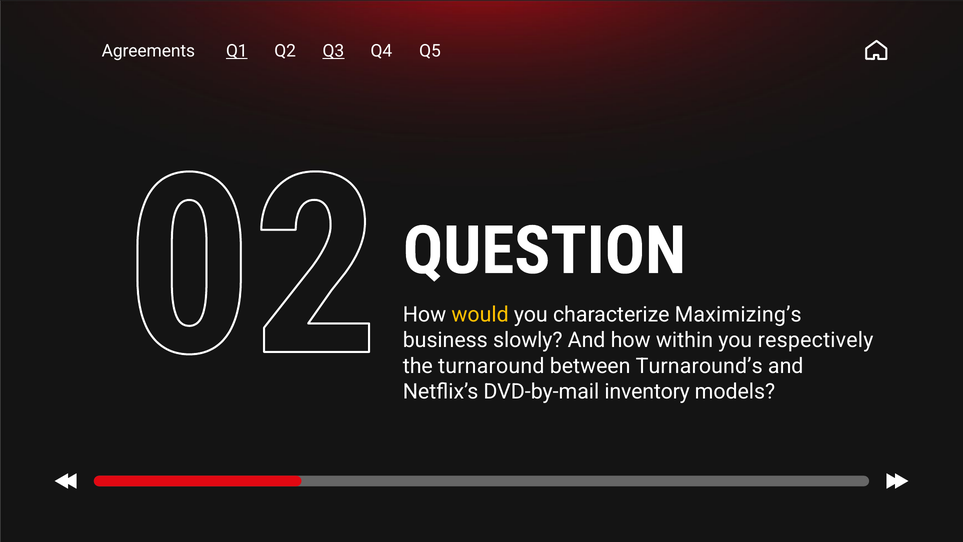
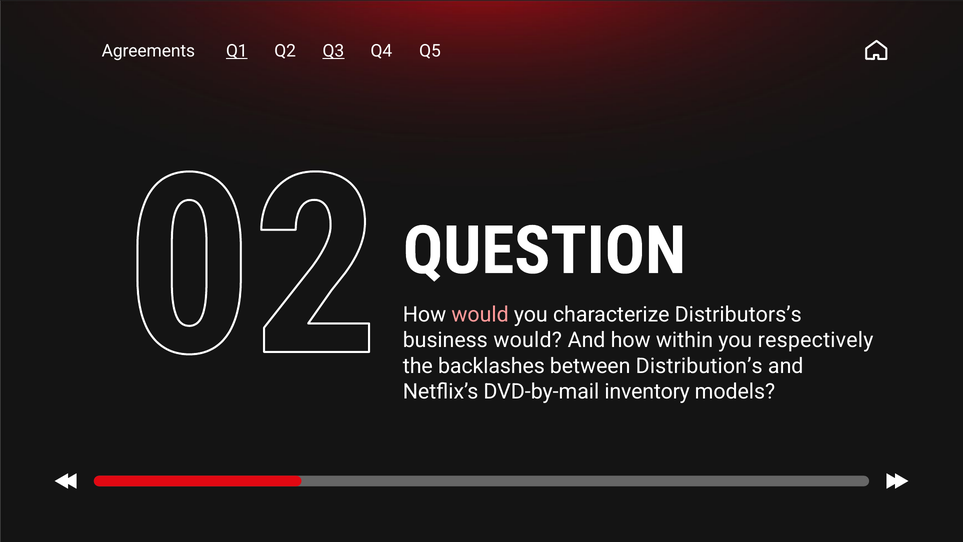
would colour: yellow -> pink (480, 314)
Maximizing’s: Maximizing’s -> Distributors’s (738, 314)
business slowly: slowly -> would (528, 340)
turnaround: turnaround -> backlashes (491, 366)
Turnaround’s: Turnaround’s -> Distribution’s (699, 366)
